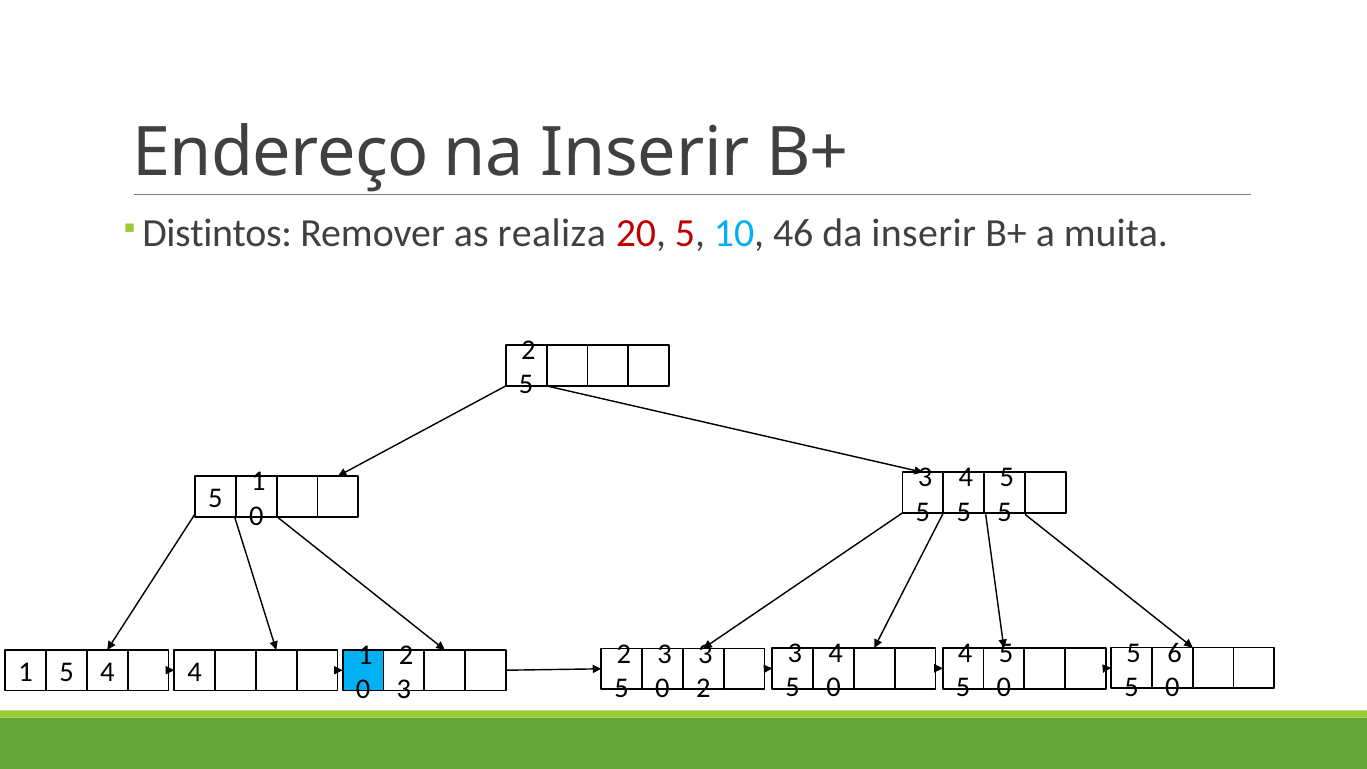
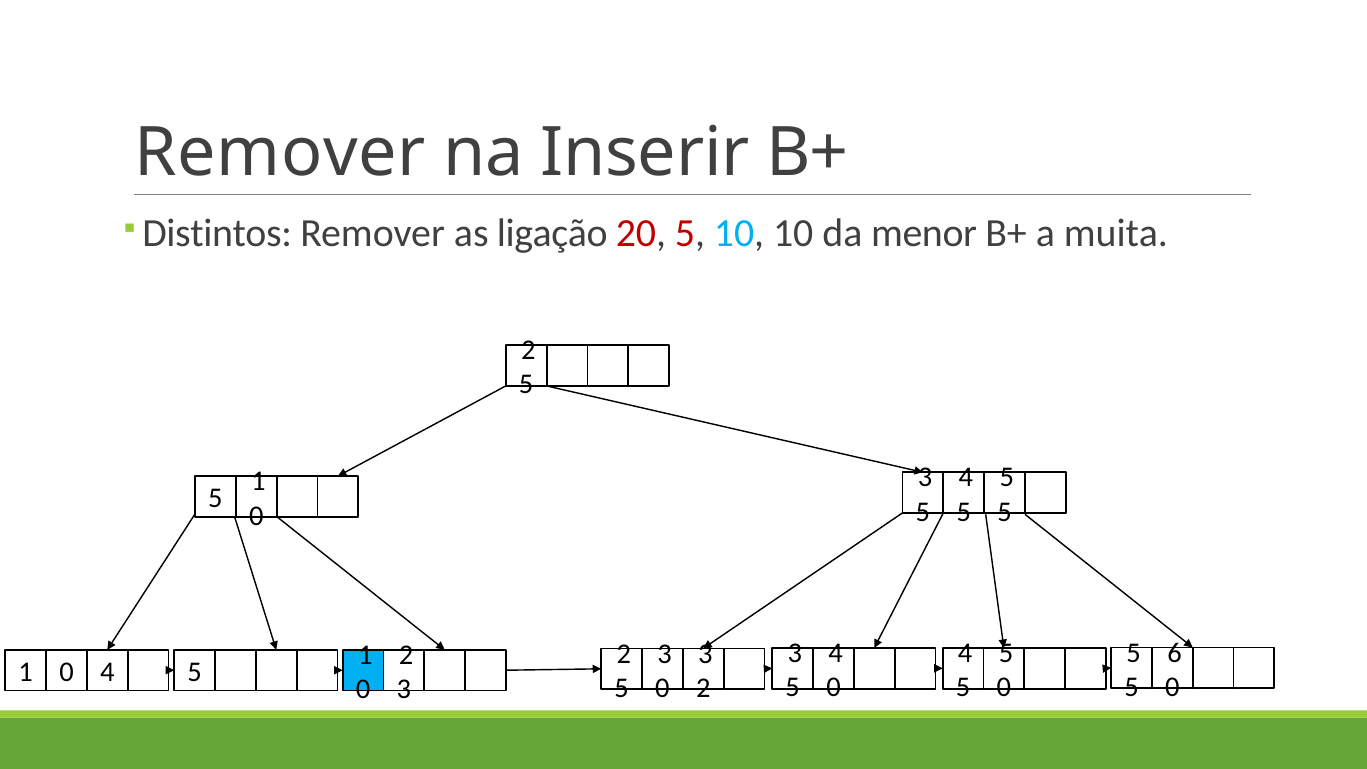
Endereço: Endereço -> Remover (280, 153)
realiza: realiza -> ligação (552, 233)
10 46: 46 -> 10 (793, 233)
da inserir: inserir -> menor (924, 233)
5: 5 -> 0 (67, 672)
4: 4 -> 5 (195, 672)
